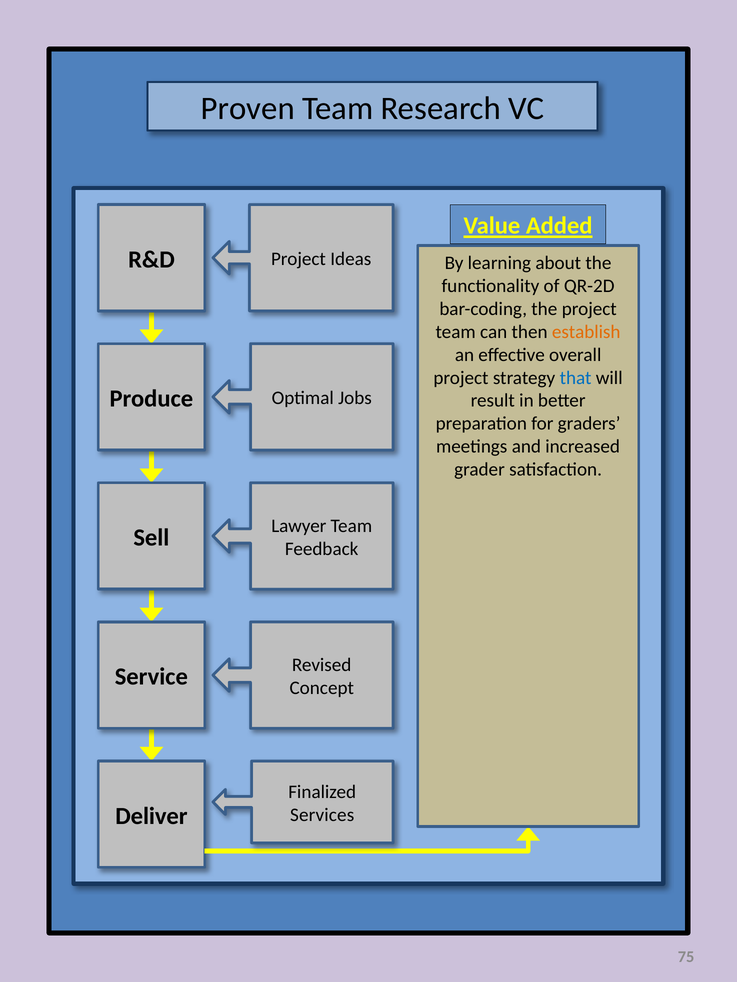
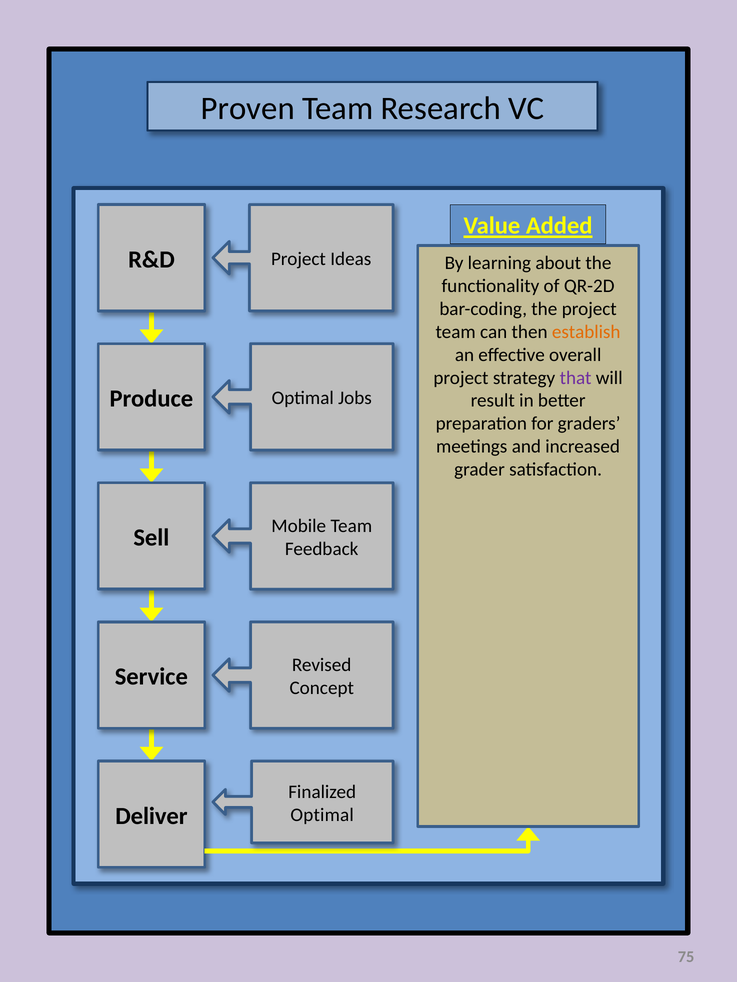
that colour: blue -> purple (576, 378)
Lawyer: Lawyer -> Mobile (299, 526)
Services: Services -> Optimal (322, 815)
